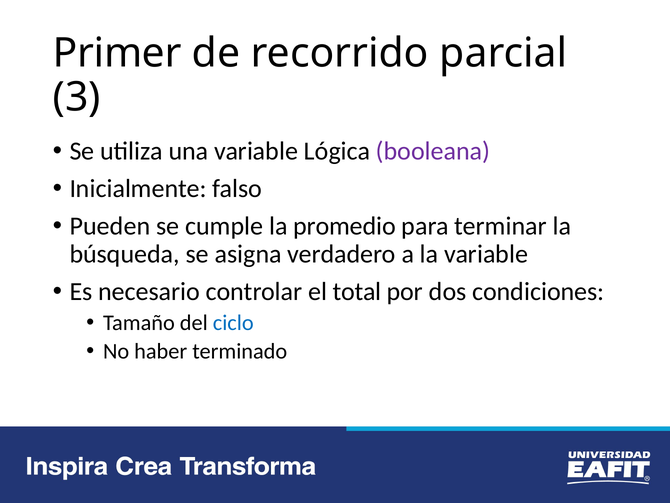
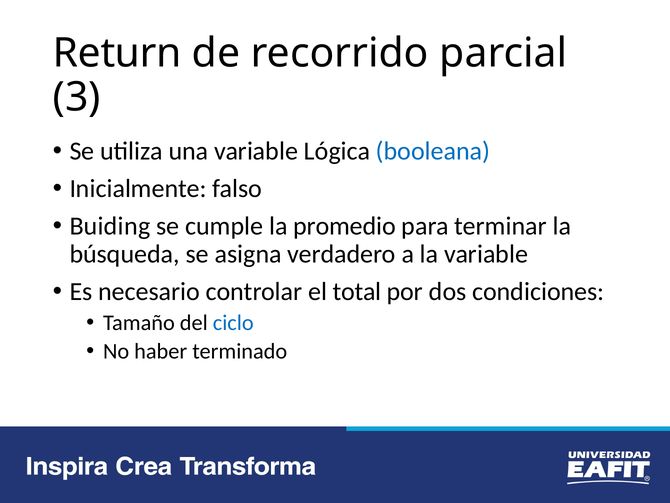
Primer: Primer -> Return (117, 53)
booleana colour: purple -> blue (433, 151)
Pueden: Pueden -> Buiding (110, 226)
